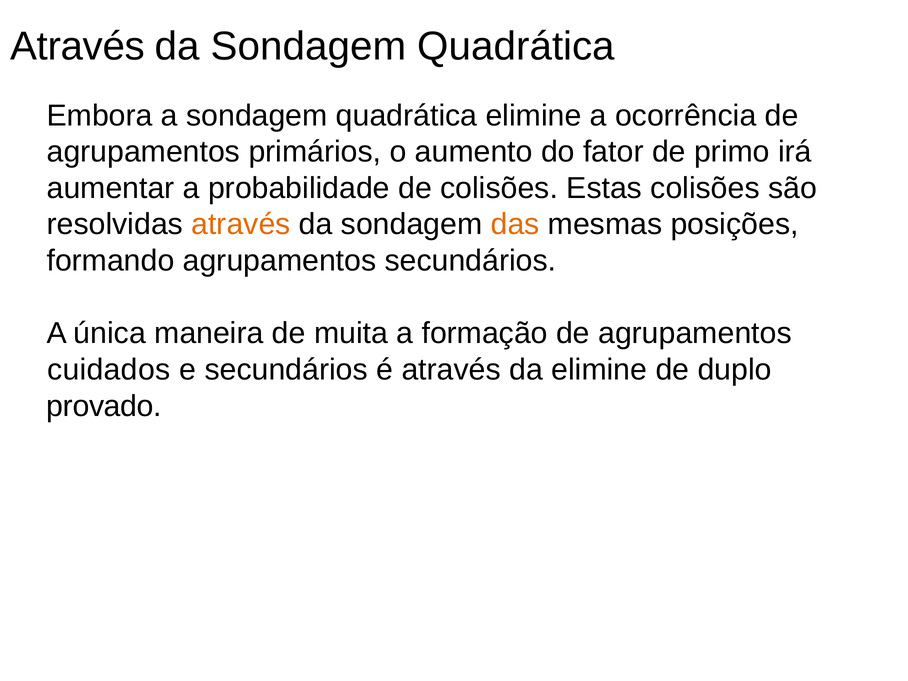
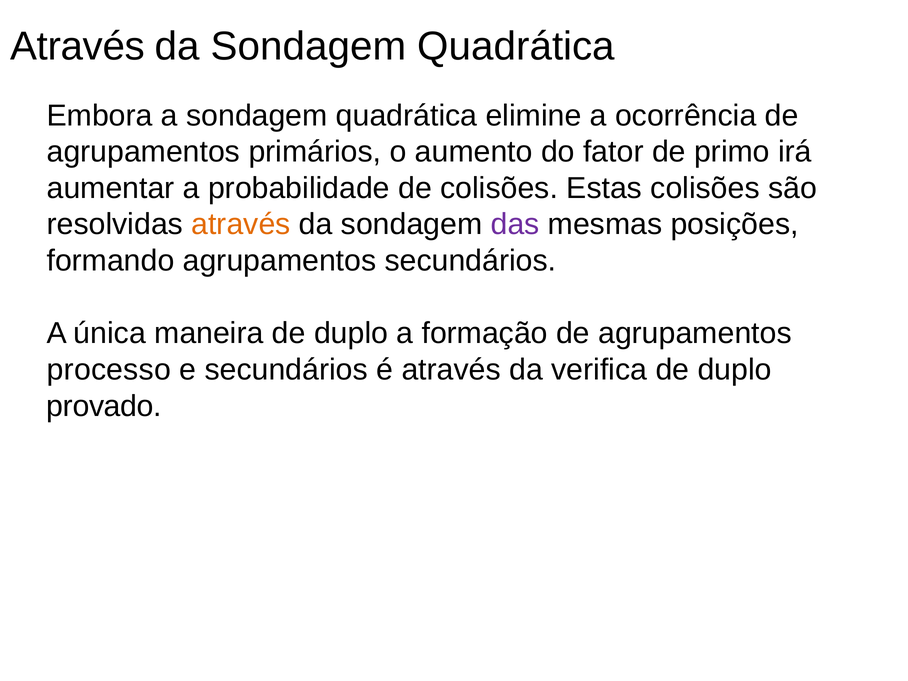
das colour: orange -> purple (515, 224)
maneira de muita: muita -> duplo (351, 333)
cuidados: cuidados -> processo (109, 370)
da elimine: elimine -> verifica (599, 370)
